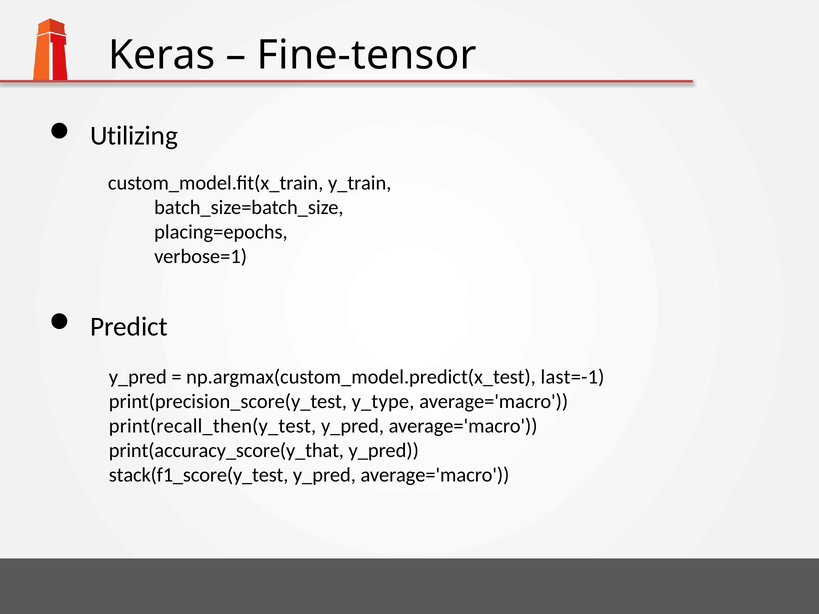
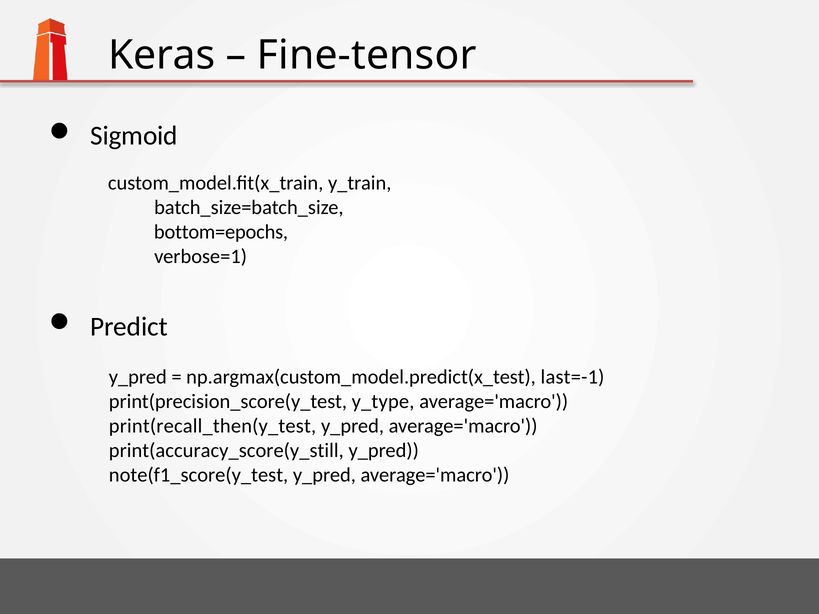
Utilizing: Utilizing -> Sigmoid (134, 136)
placing=epochs: placing=epochs -> bottom=epochs (221, 232)
print(accuracy_score(y_that: print(accuracy_score(y_that -> print(accuracy_score(y_still (226, 451)
stack(f1_score(y_test: stack(f1_score(y_test -> note(f1_score(y_test (199, 475)
